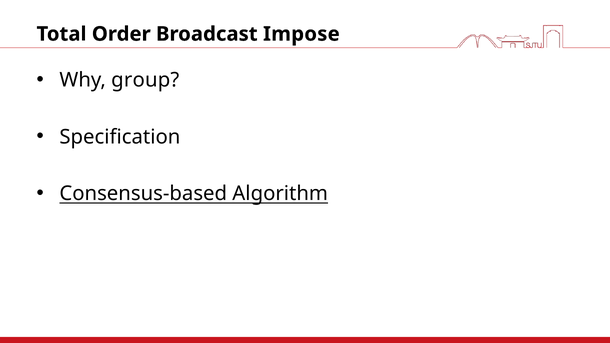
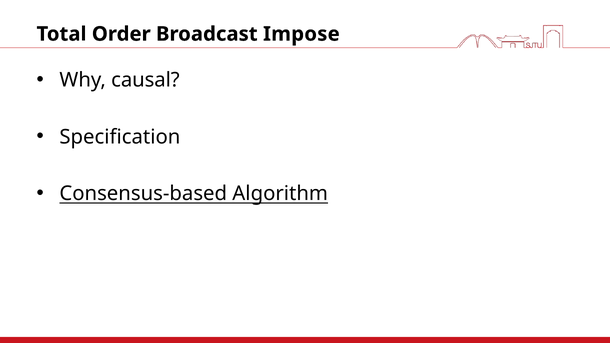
group: group -> causal (145, 80)
